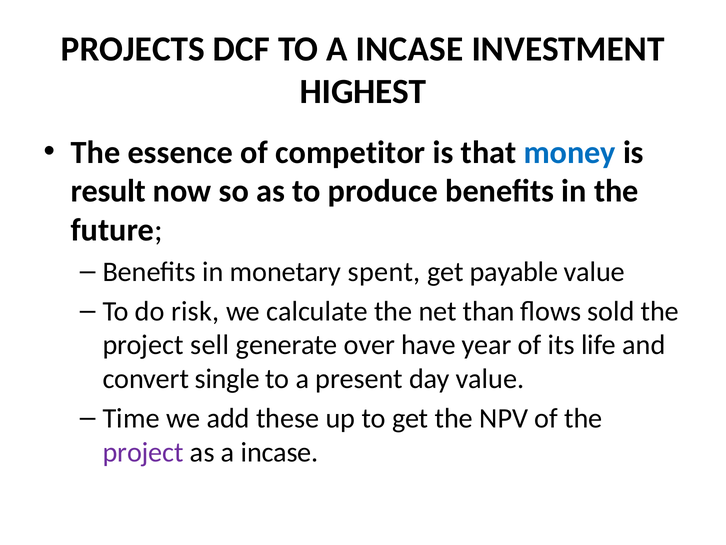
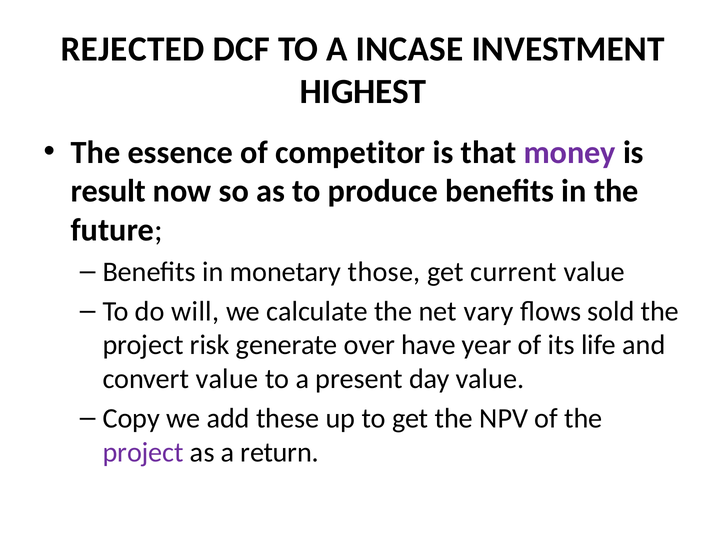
PROJECTS: PROJECTS -> REJECTED (133, 49)
money colour: blue -> purple (570, 152)
spent: spent -> those (384, 271)
payable: payable -> current (514, 271)
risk: risk -> will (195, 311)
than: than -> vary (488, 311)
sell: sell -> risk (210, 345)
convert single: single -> value (227, 379)
Time: Time -> Copy (131, 418)
as a incase: incase -> return (280, 452)
